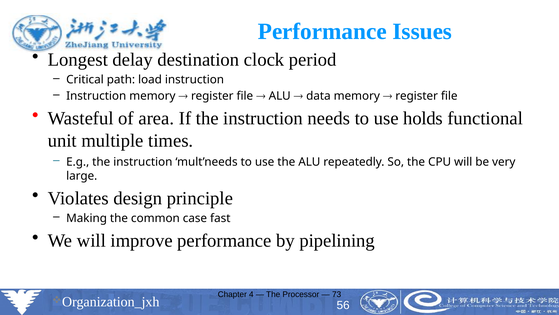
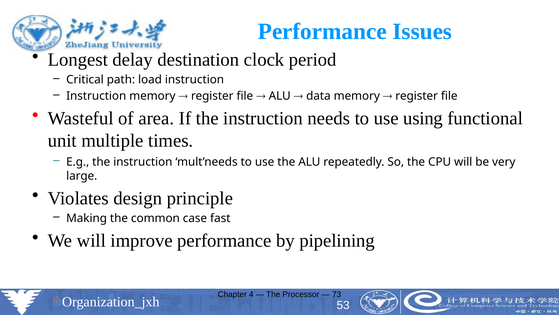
holds: holds -> using (423, 118)
56: 56 -> 53 (343, 305)
